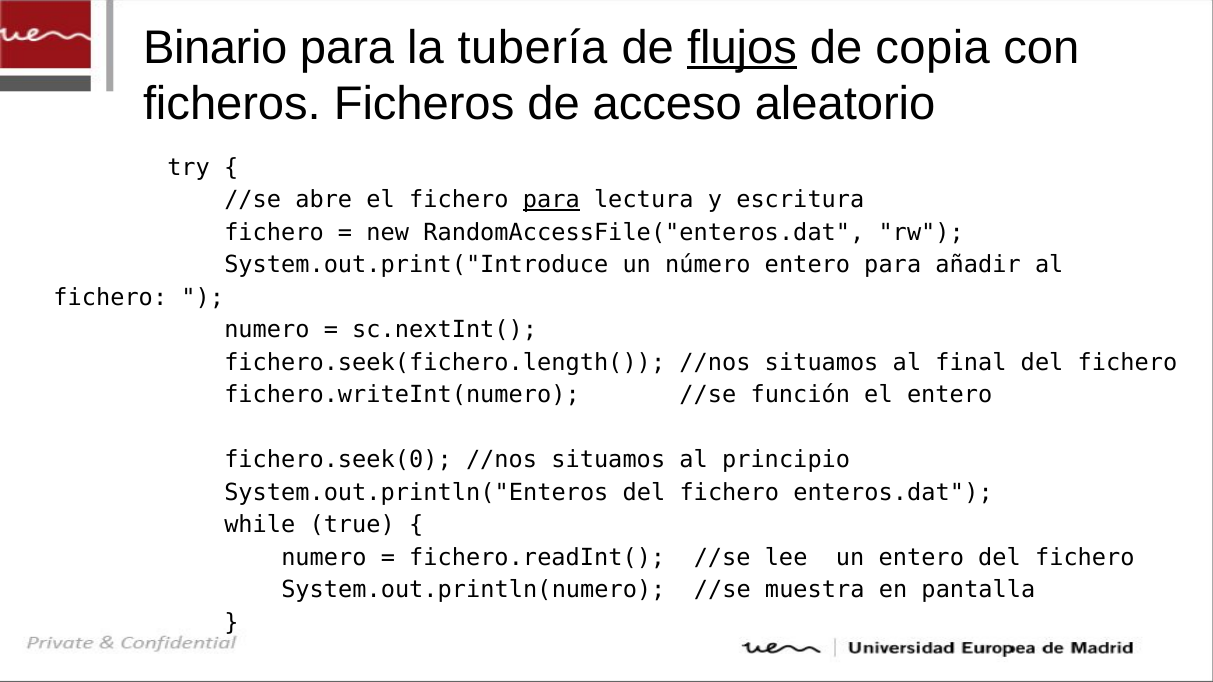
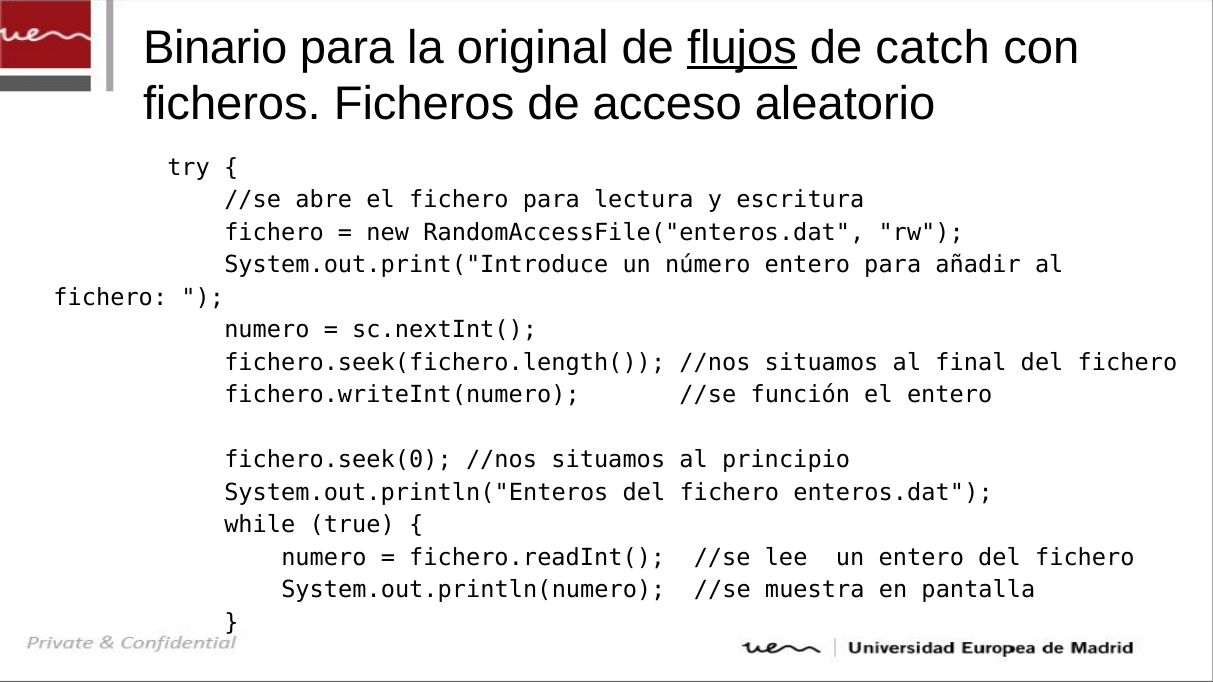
tubería: tubería -> original (533, 48)
copia: copia -> catch (933, 48)
para underline: present -> none (551, 200)
